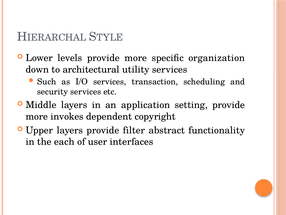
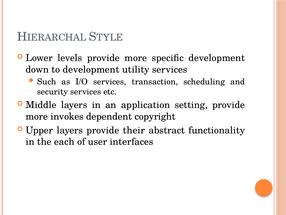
specific organization: organization -> development (217, 58)
to architectural: architectural -> development (91, 69)
filter: filter -> their (134, 130)
